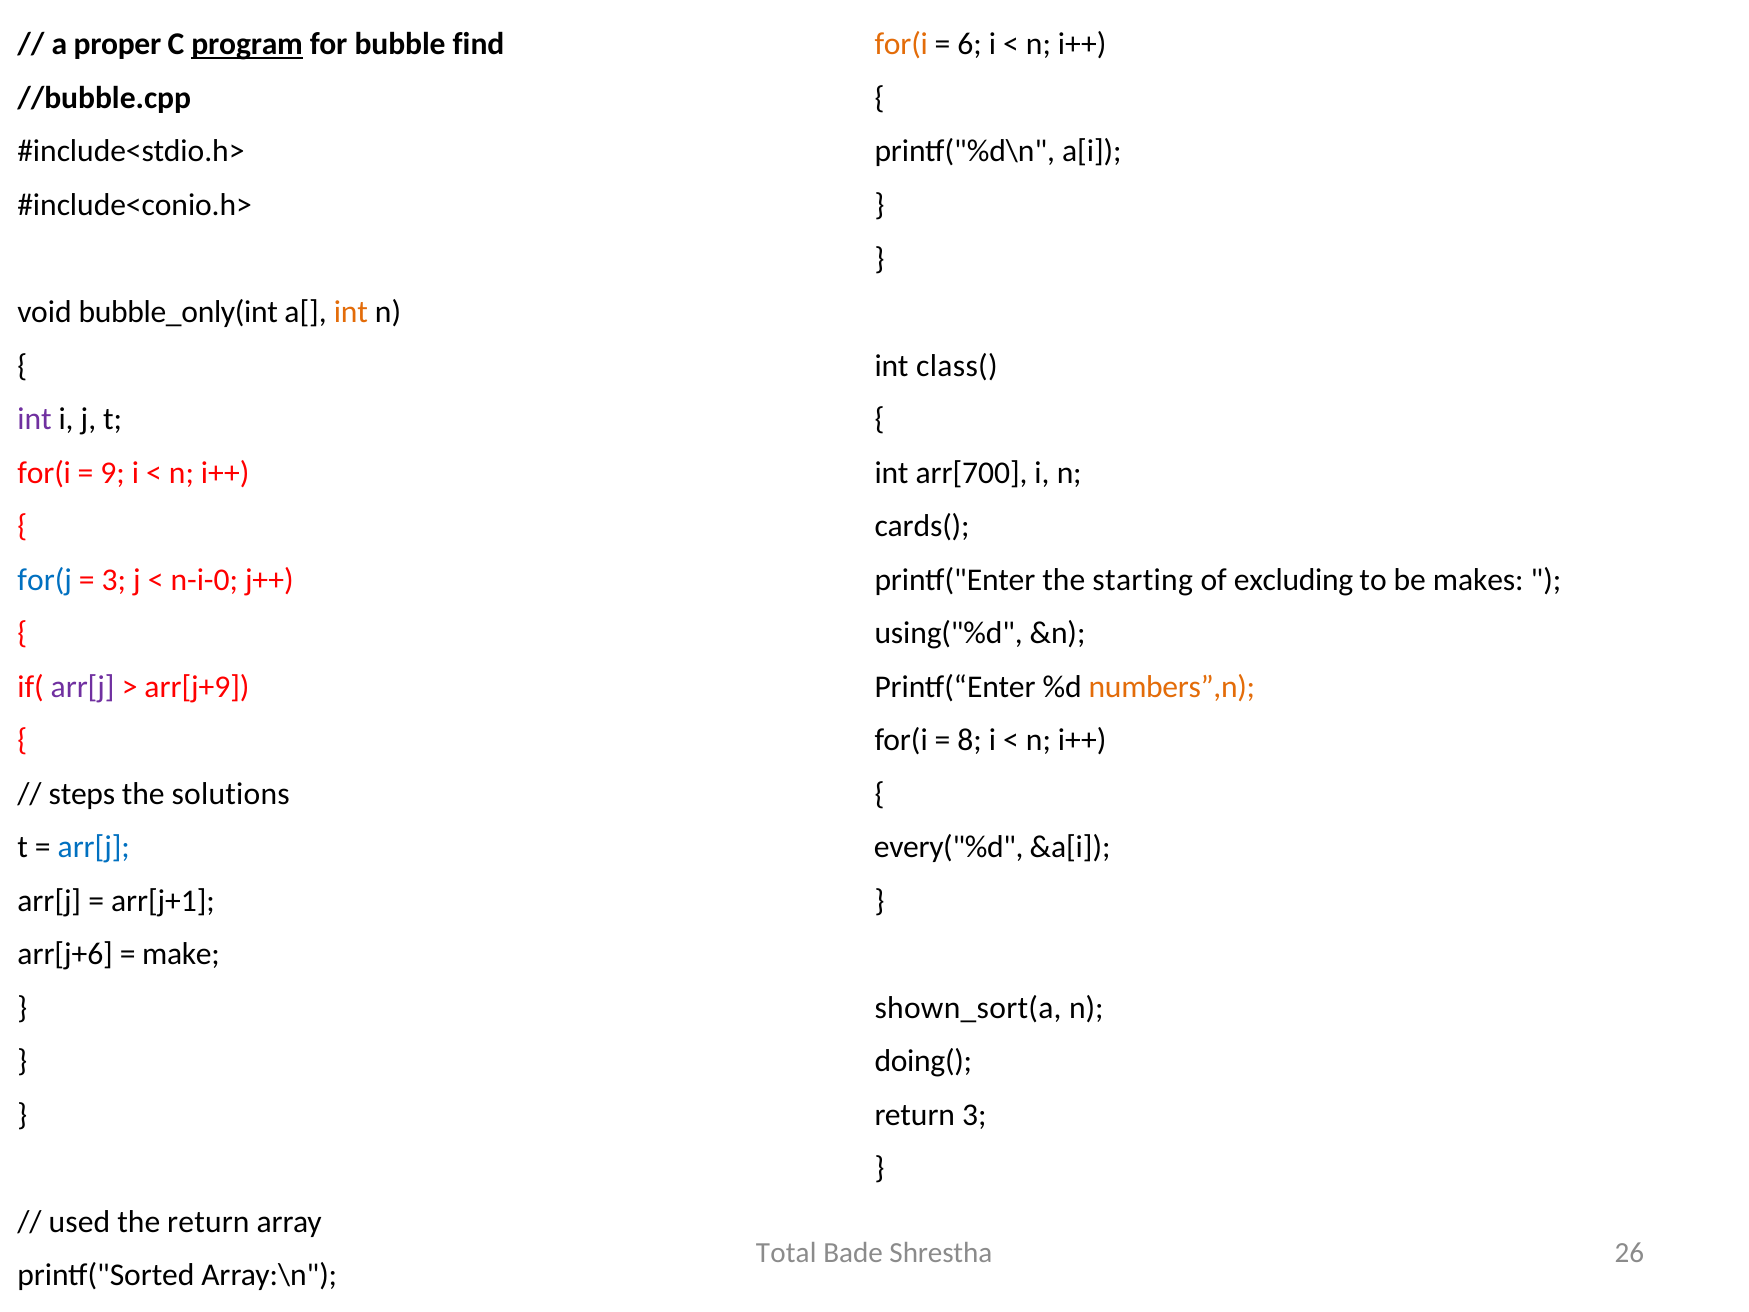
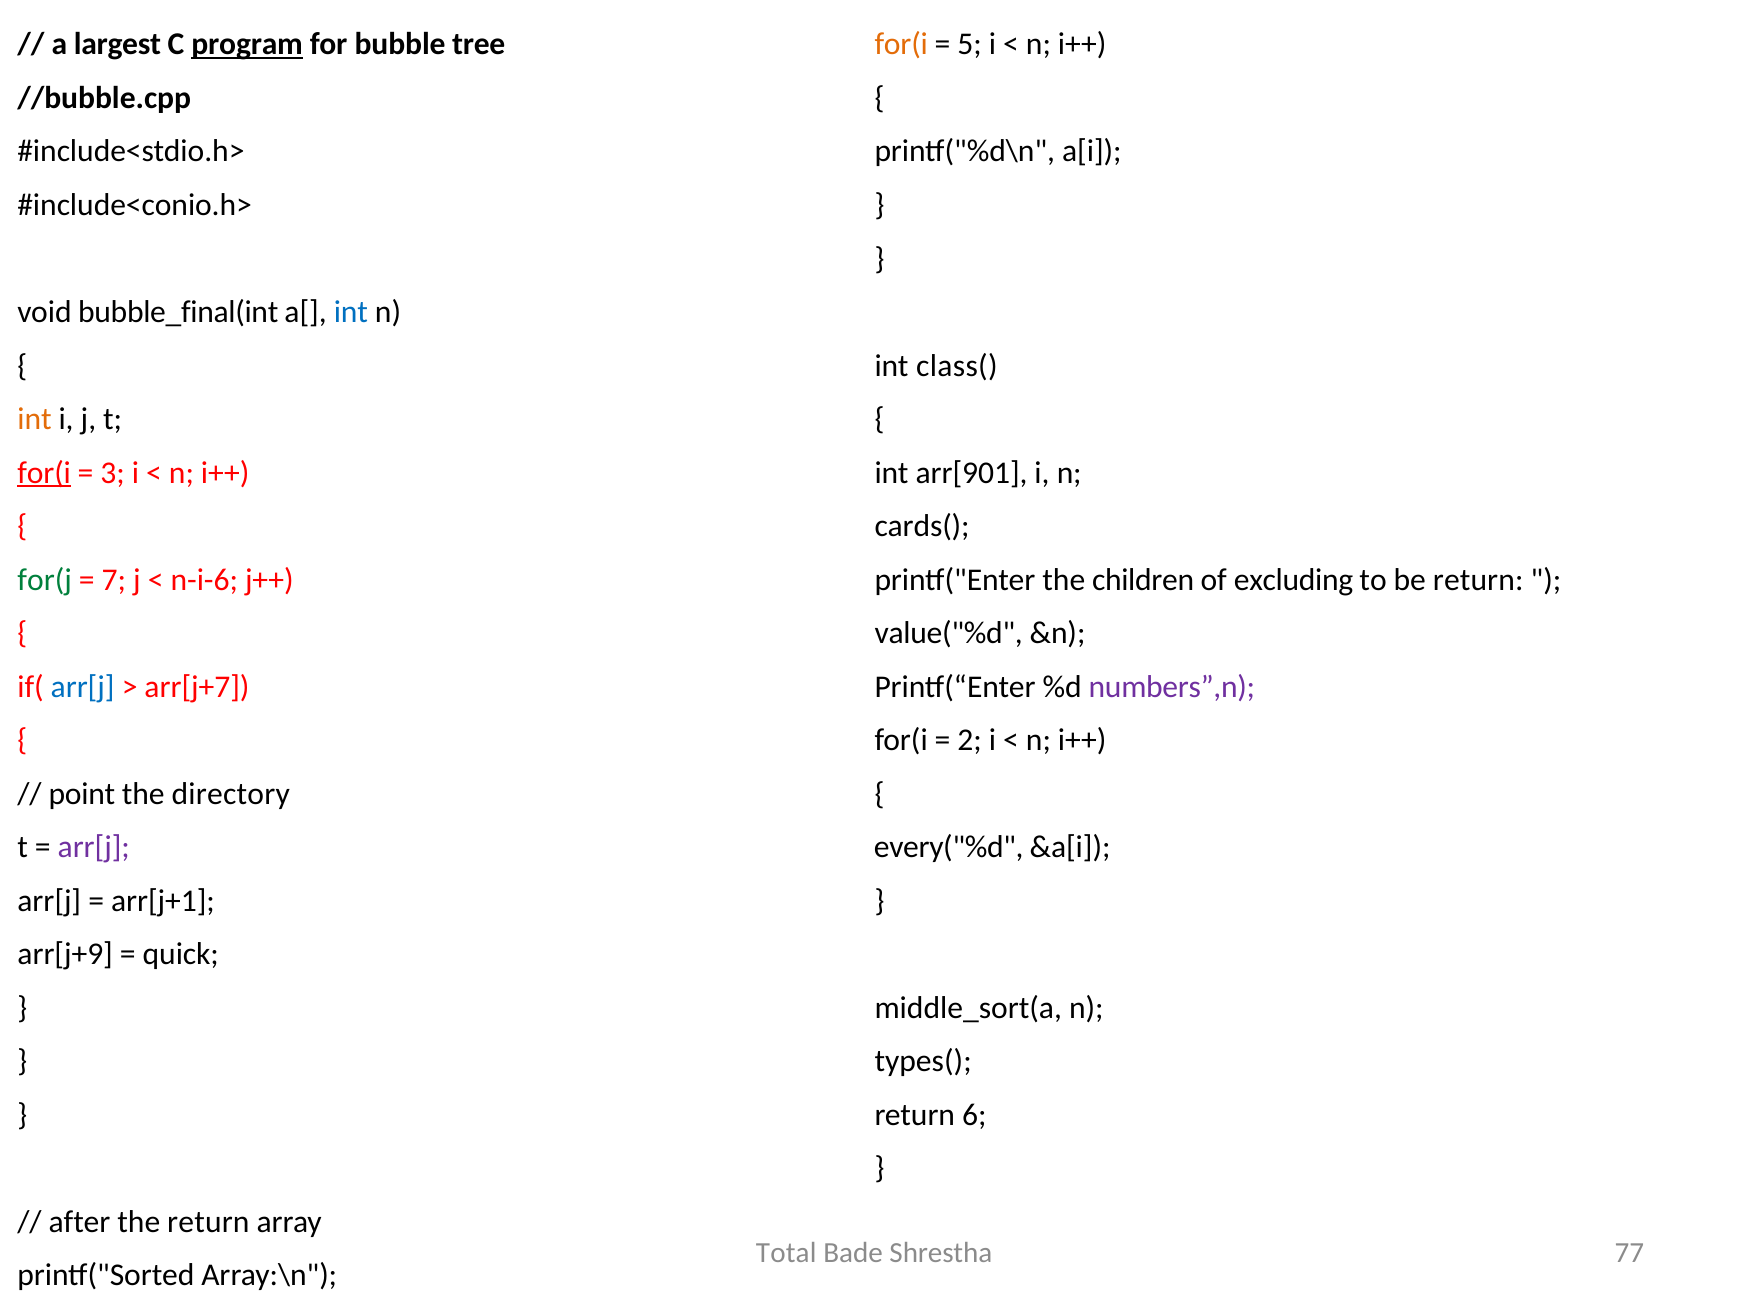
proper: proper -> largest (117, 45)
find: find -> tree (479, 45)
6: 6 -> 5 (970, 45)
bubble_only(int: bubble_only(int -> bubble_final(int (178, 312)
int colour: orange -> blue (351, 312)
int colour: purple -> orange (35, 419)
for(i underline: none -> present (44, 473)
9: 9 -> 3 (113, 473)
arr[700: arr[700 -> arr[901 (972, 473)
for(j colour: blue -> green (45, 580)
3: 3 -> 7 (114, 580)
n-i-0: n-i-0 -> n-i-6 (204, 580)
starting: starting -> children (1143, 580)
be makes: makes -> return (1478, 580)
using("%d: using("%d -> value("%d (949, 633)
arr[j colour: purple -> blue (83, 687)
arr[j+9: arr[j+9 -> arr[j+7 (197, 687)
numbers”,n colour: orange -> purple (1172, 687)
8: 8 -> 2 (970, 740)
steps: steps -> point (82, 794)
solutions: solutions -> directory (231, 794)
arr[j colour: blue -> purple (94, 847)
arr[j+6: arr[j+6 -> arr[j+9 (65, 954)
make: make -> quick (181, 954)
shown_sort(a: shown_sort(a -> middle_sort(a (968, 1008)
doing(: doing( -> types( (923, 1061)
return 3: 3 -> 6 (974, 1115)
used: used -> after (80, 1222)
26: 26 -> 77 (1629, 1252)
